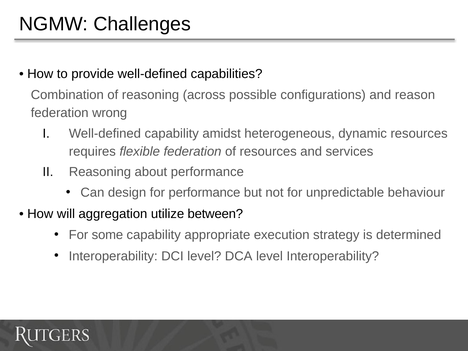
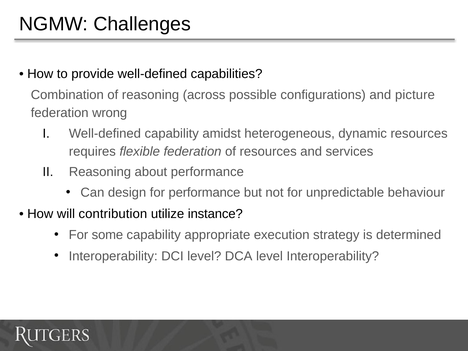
reason: reason -> picture (415, 95)
aggregation: aggregation -> contribution (113, 214)
between: between -> instance (215, 214)
